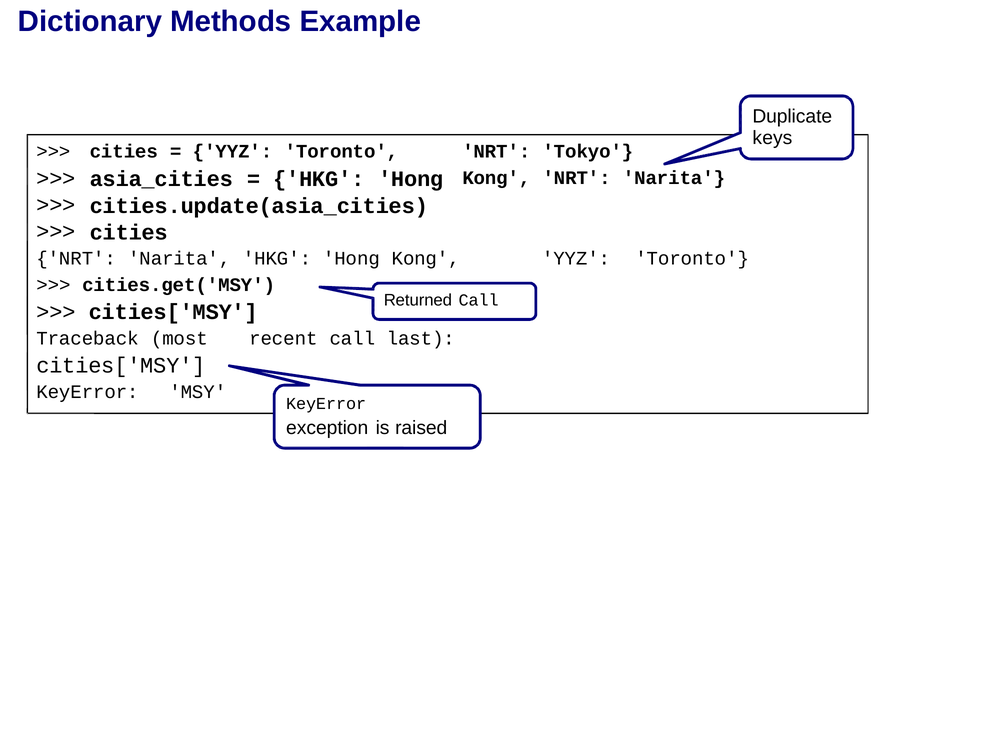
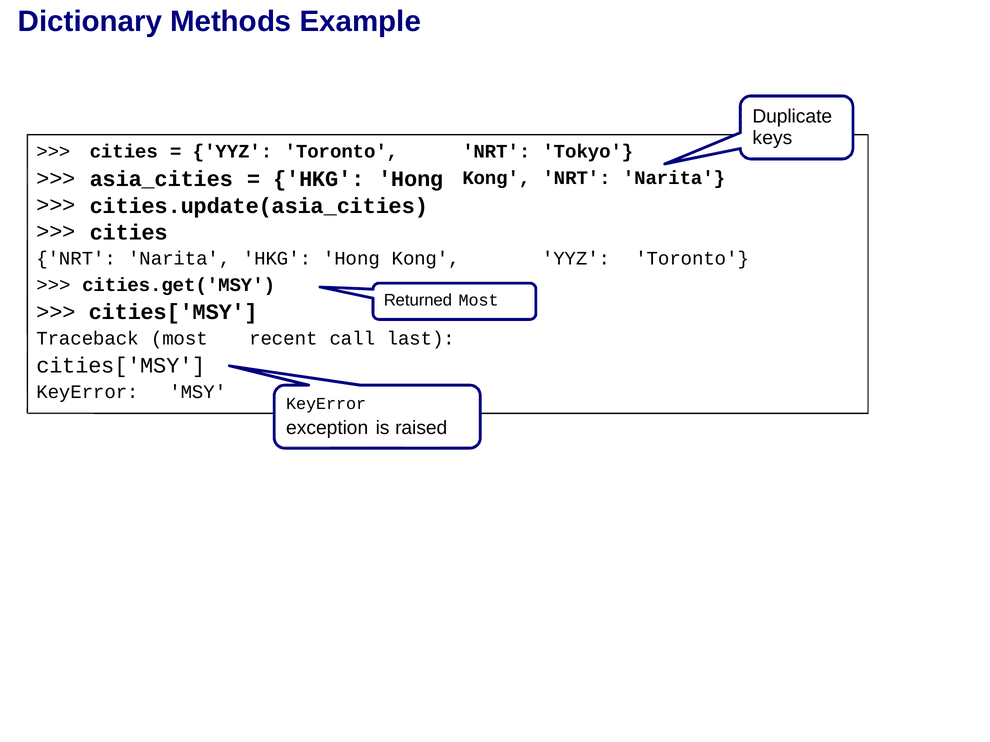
Returned Call: Call -> Most (479, 301)
